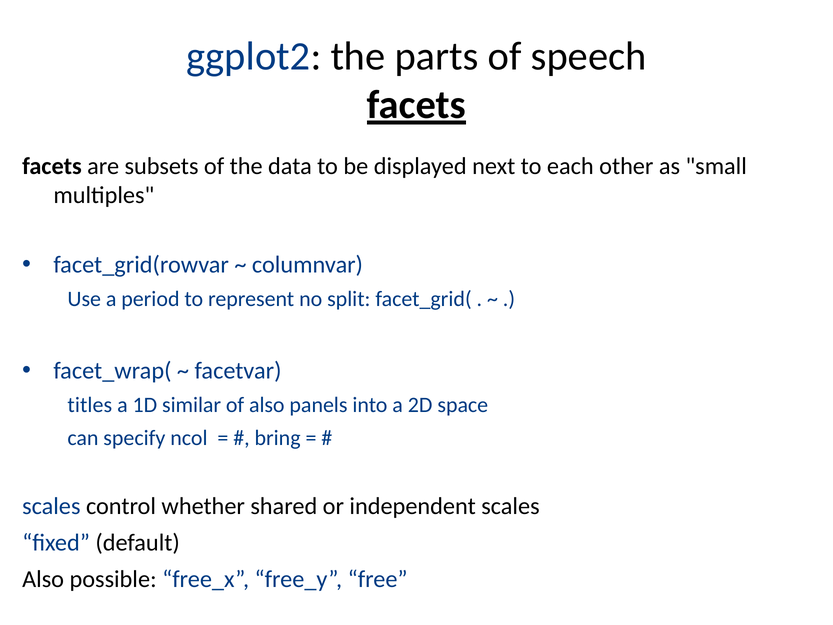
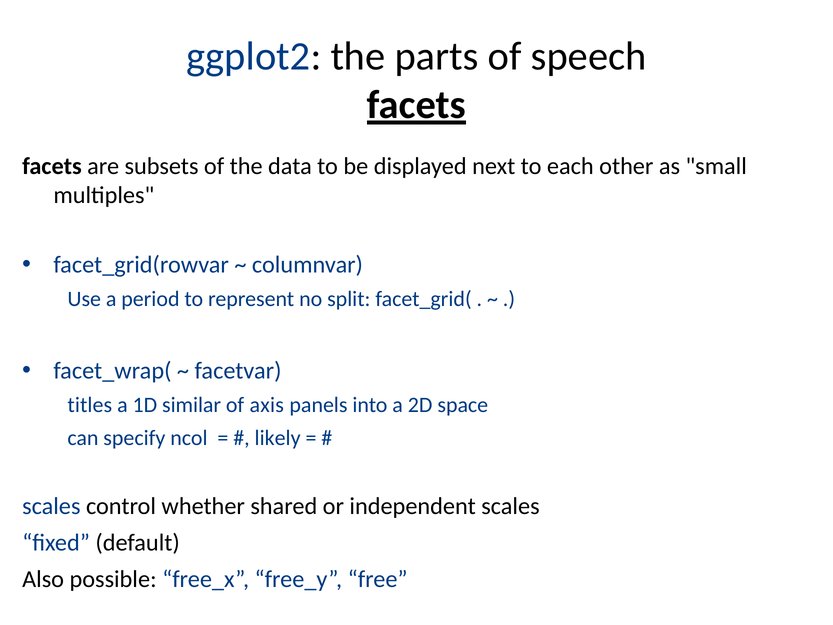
of also: also -> axis (267, 405)
bring: bring -> likely (278, 438)
